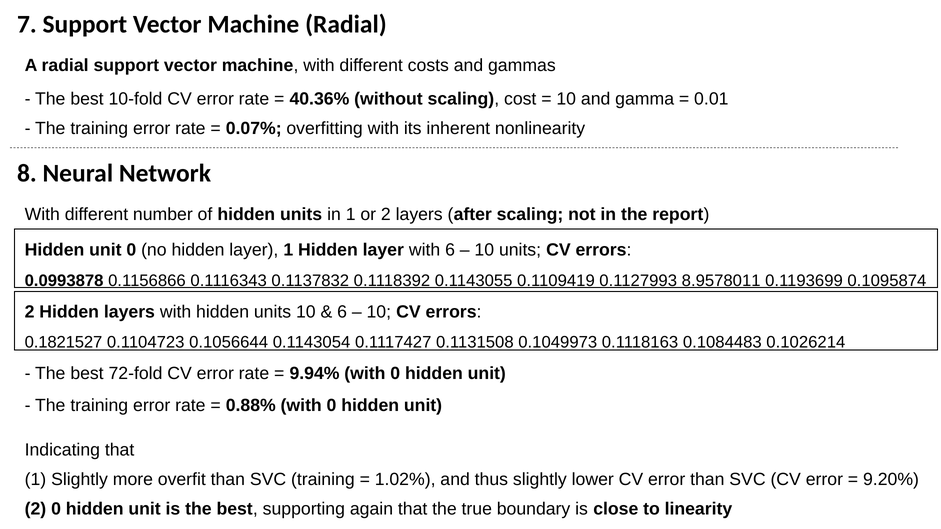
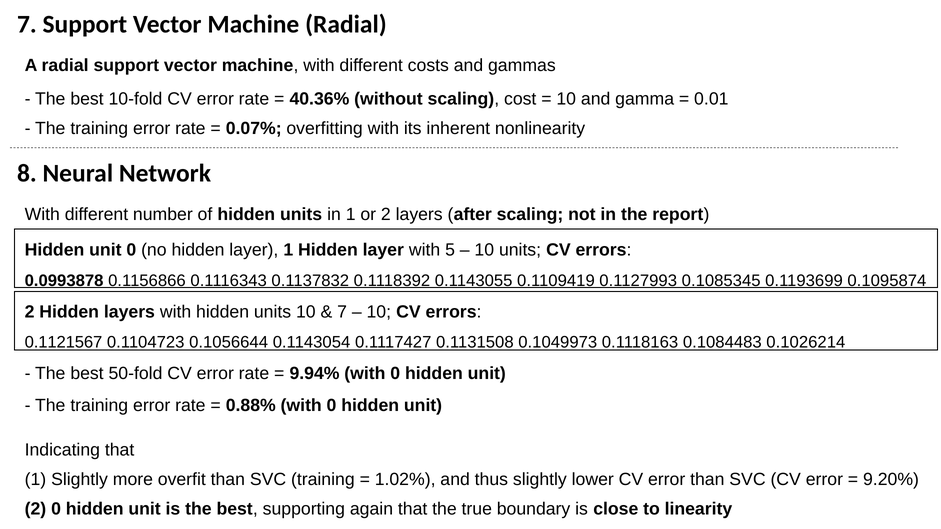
with 6: 6 -> 5 (450, 250)
8.9578011: 8.9578011 -> 0.1085345 (721, 281)
6: 6 -> 7 (342, 312)
0.1821527: 0.1821527 -> 0.1121567 (64, 343)
72-fold: 72-fold -> 50-fold (136, 374)
